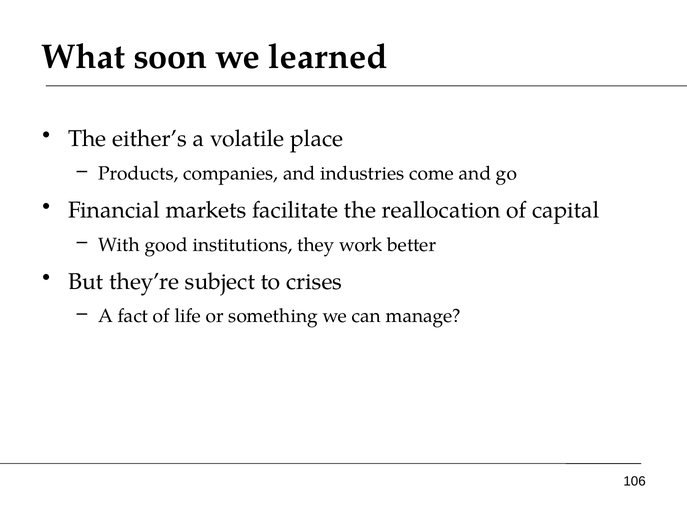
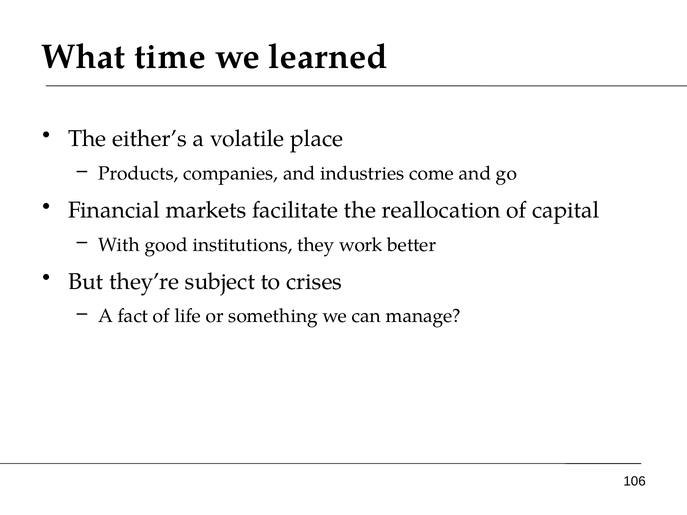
soon: soon -> time (170, 57)
